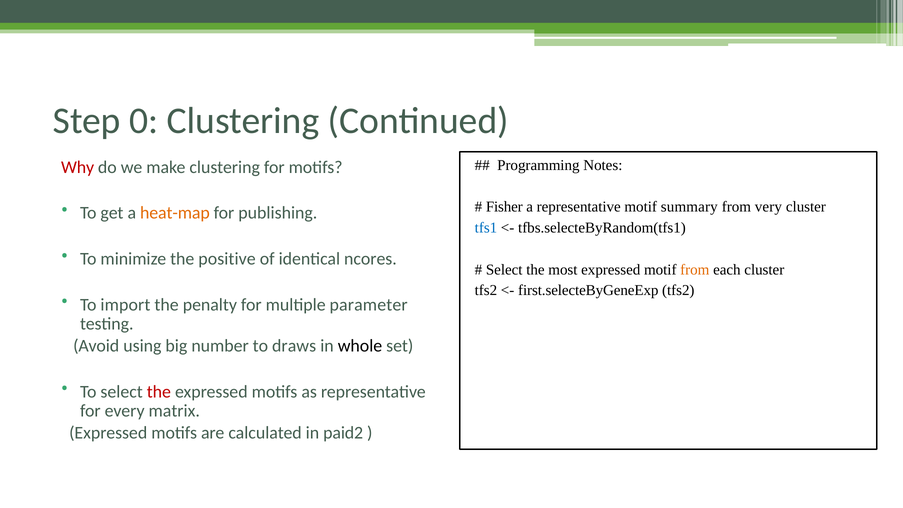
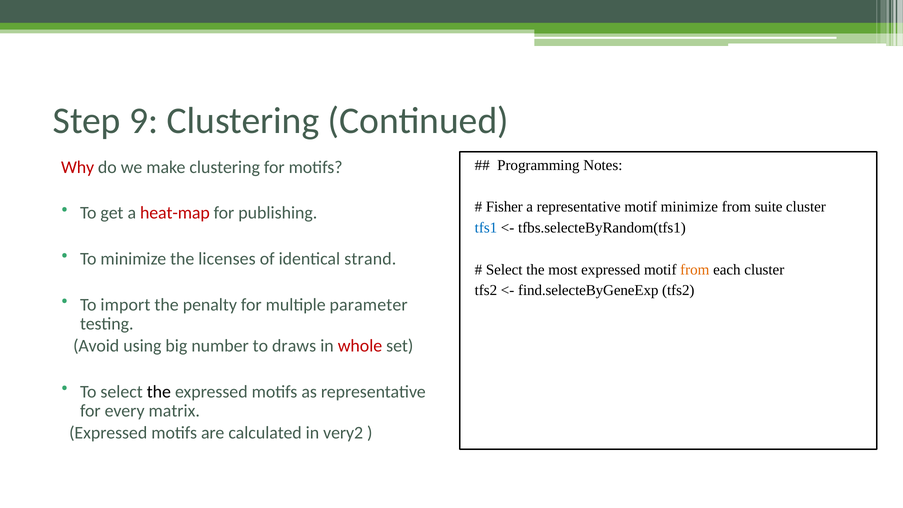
0: 0 -> 9 (144, 121)
motif summary: summary -> minimize (689, 207)
very: very -> suite (769, 207)
heat-map colour: orange -> red (175, 213)
positive: positive -> licenses (227, 259)
ncores: ncores -> strand (370, 259)
first.selecteByGeneExp: first.selecteByGeneExp -> find.selecteByGeneExp (588, 290)
whole colour: black -> red (360, 346)
the colour: red -> black (159, 392)
paid2: paid2 -> very2 (343, 433)
